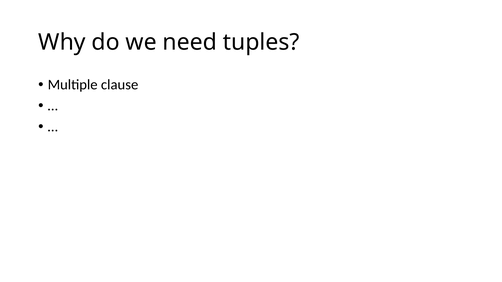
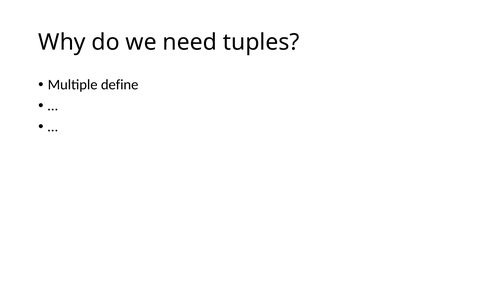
clause: clause -> define (120, 85)
